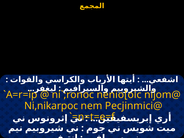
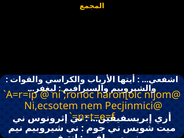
nenio[oic: nenio[oic -> haron[oic (119, 95)
Ni,nikarpoc: Ni,nikarpoc -> Ni,ecsotem (51, 106)
